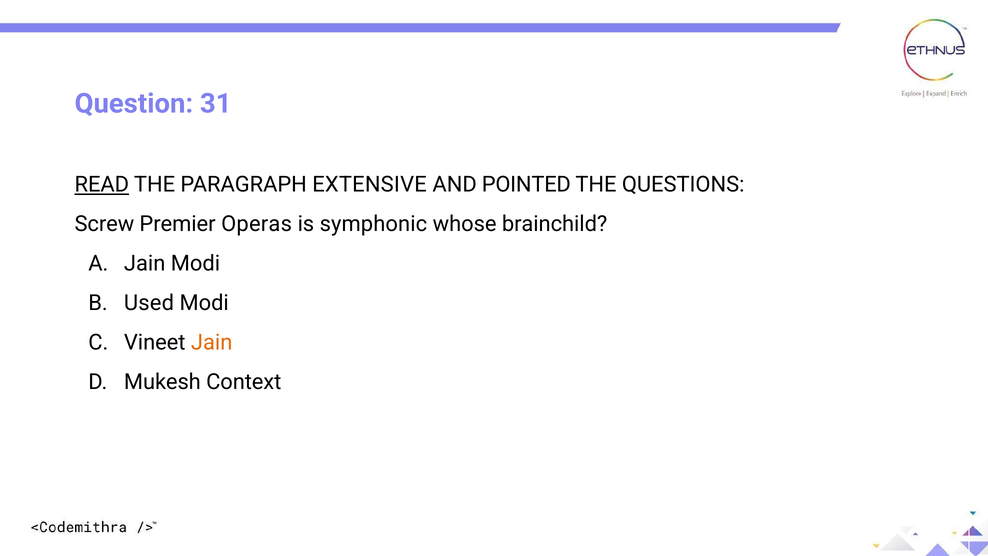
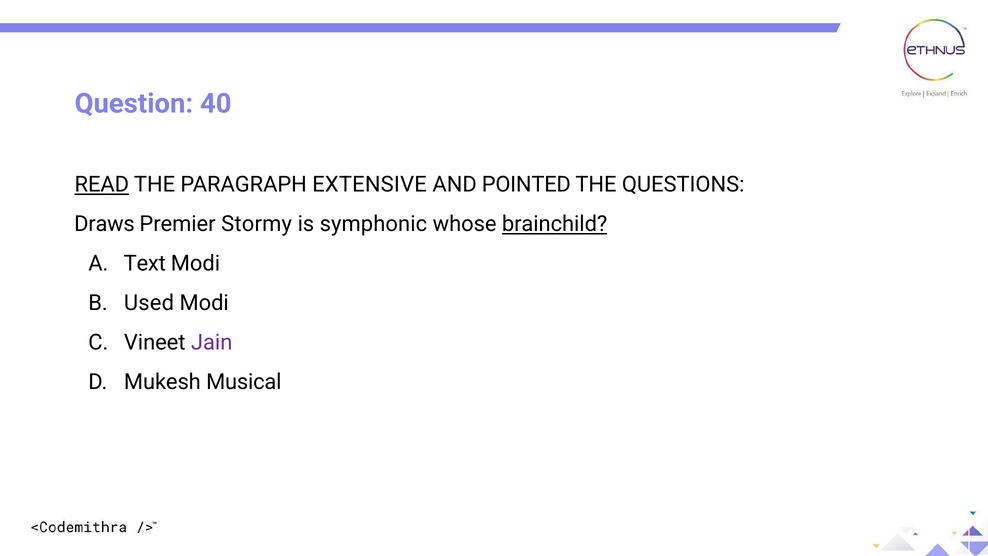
31: 31 -> 40 (216, 104)
Screw: Screw -> Draws (104, 224)
Operas: Operas -> Stormy (257, 224)
brainchild underline: none -> present (555, 224)
Jain: Jain -> Text (145, 264)
Jain colour: orange -> purple (212, 343)
Context: Context -> Musical (244, 382)
